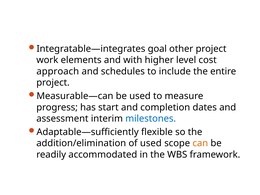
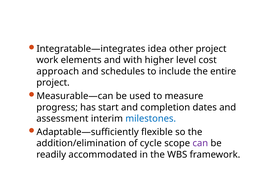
goal: goal -> idea (157, 49)
of used: used -> cycle (151, 143)
can colour: orange -> purple (200, 143)
